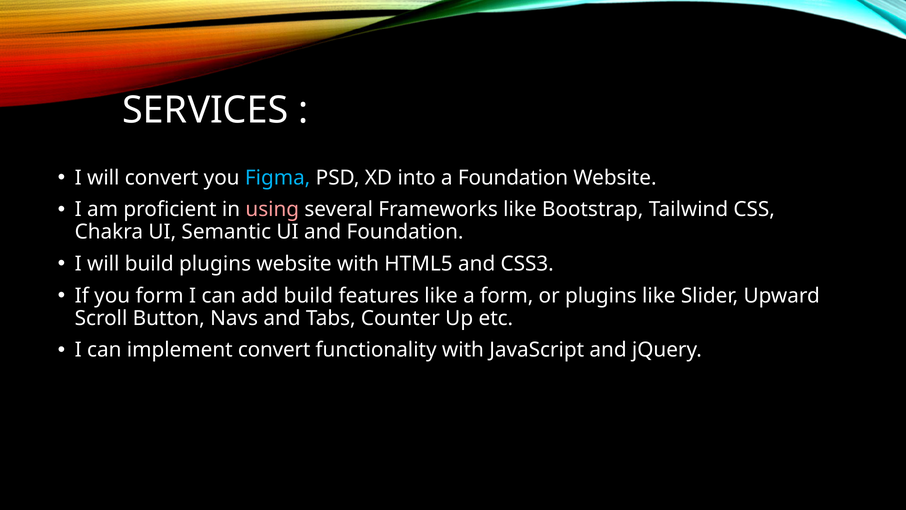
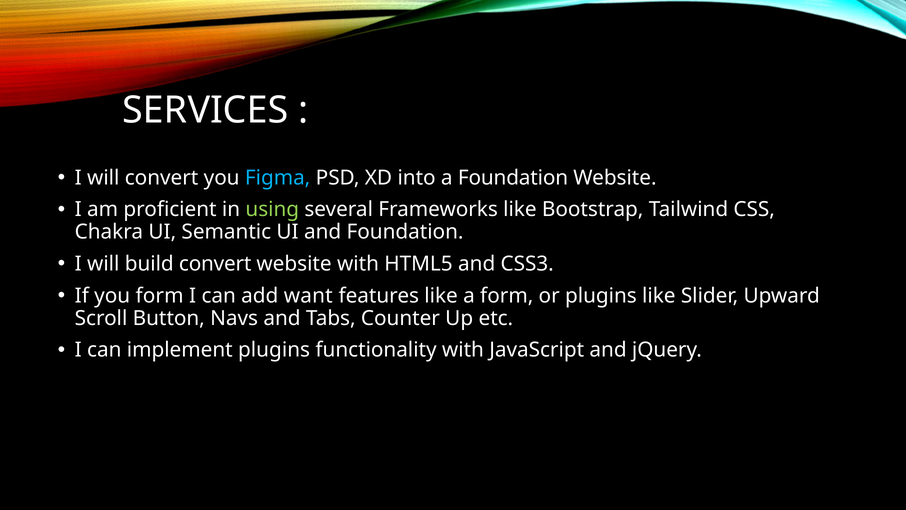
using colour: pink -> light green (272, 209)
build plugins: plugins -> convert (215, 264)
add build: build -> want (308, 296)
implement convert: convert -> plugins (274, 350)
